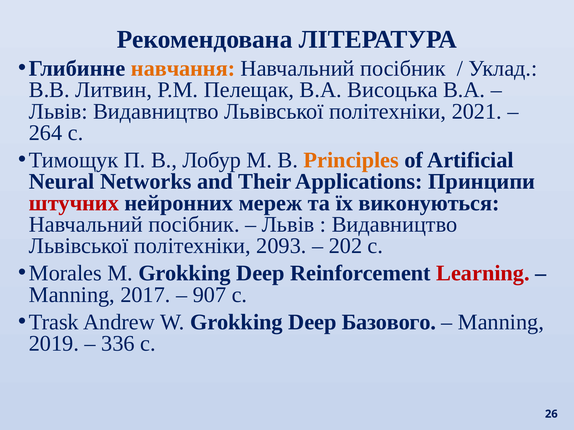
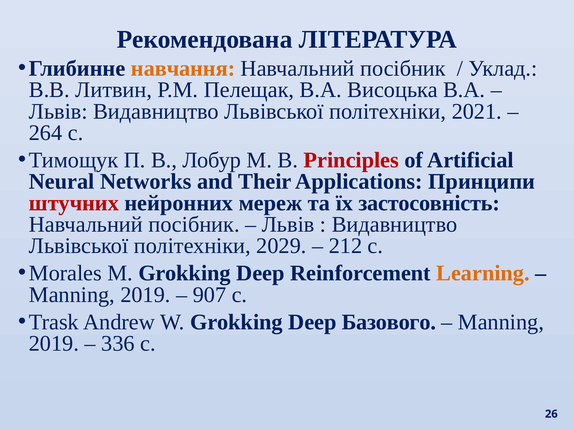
Principles colour: orange -> red (351, 160)
виконуються: виконуються -> застосовність (429, 203)
2093: 2093 -> 2029 (281, 246)
202: 202 -> 212 (345, 246)
Learning colour: red -> orange (483, 274)
2017: 2017 -> 2019 (145, 295)
